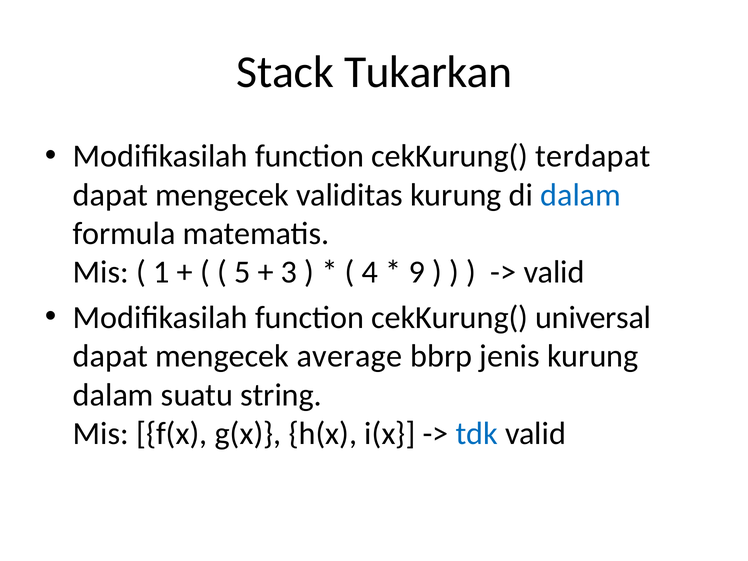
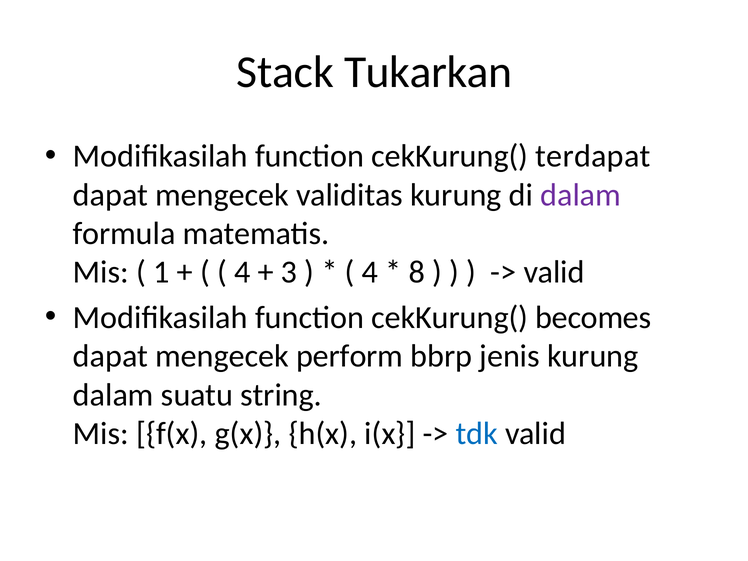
dalam colour: blue -> purple (581, 195)
5: 5 -> 4 (242, 272)
9: 9 -> 8 (417, 272)
universal: universal -> becomes (593, 318)
average: average -> perform (350, 356)
